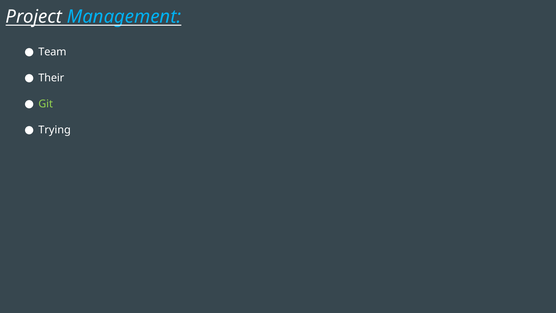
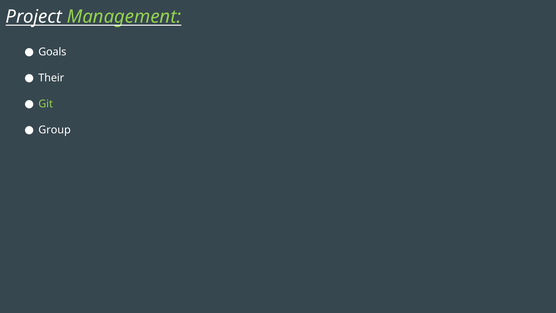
Management colour: light blue -> light green (124, 17)
Team: Team -> Goals (52, 52)
Trying: Trying -> Group (55, 130)
